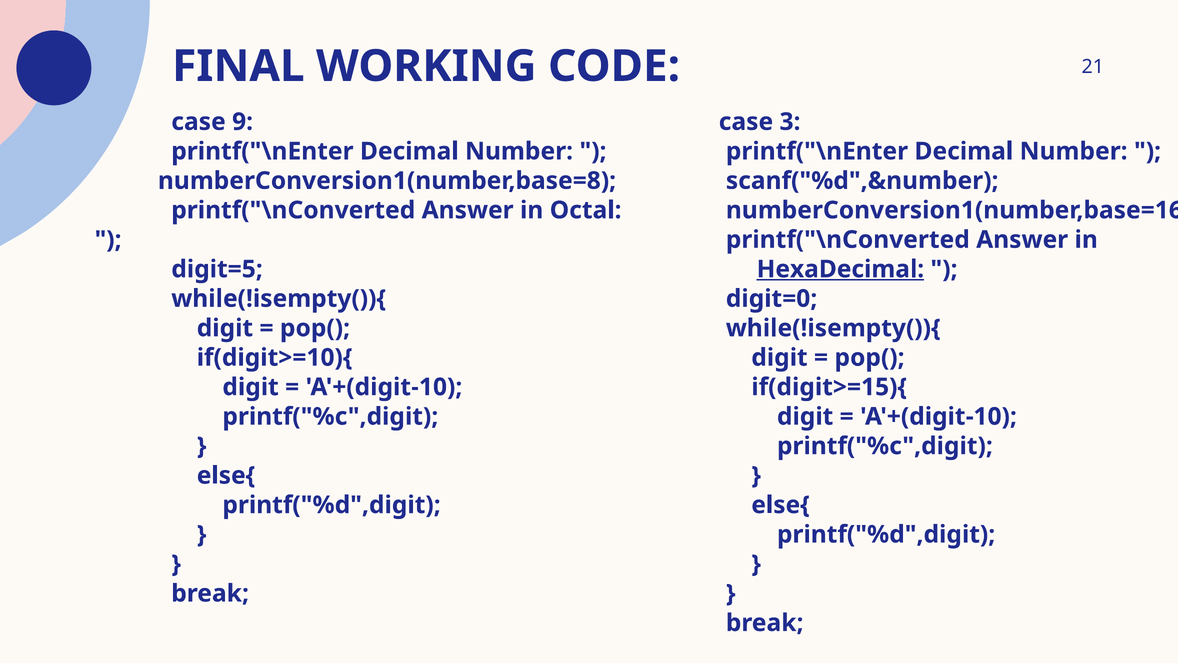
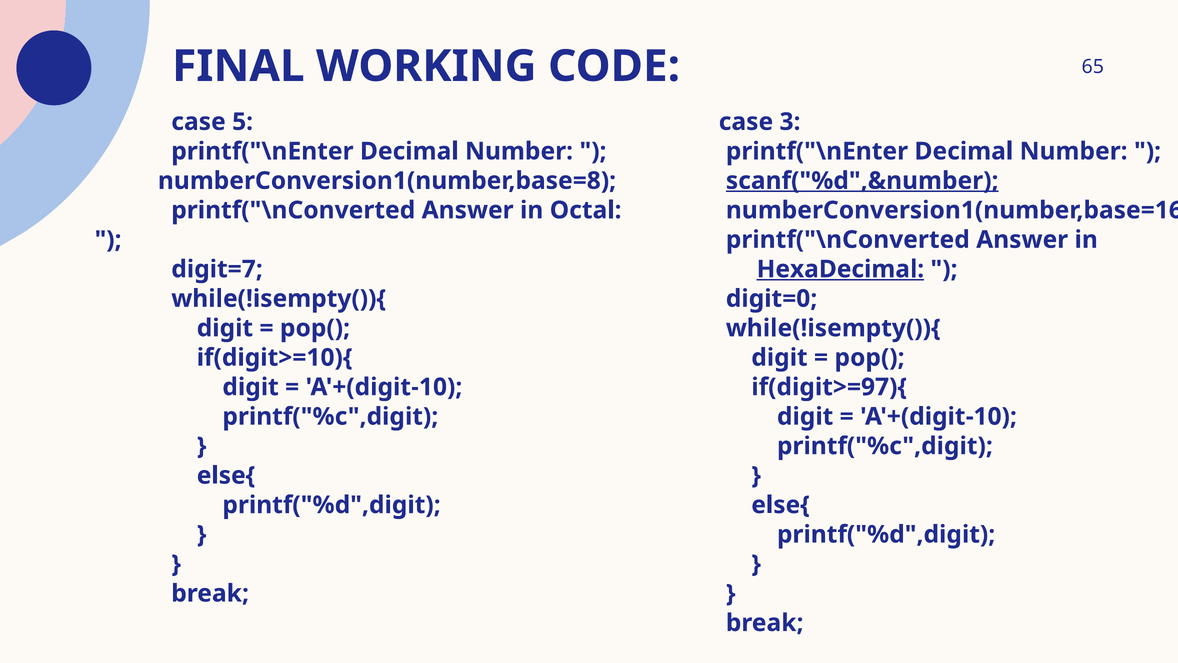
21: 21 -> 65 (1093, 67)
9: 9 -> 5 (243, 122)
scanf("%d",&number underline: none -> present (862, 181)
digit=5: digit=5 -> digit=7 (217, 269)
if(digit>=15){: if(digit>=15){ -> if(digit>=97){ (829, 387)
